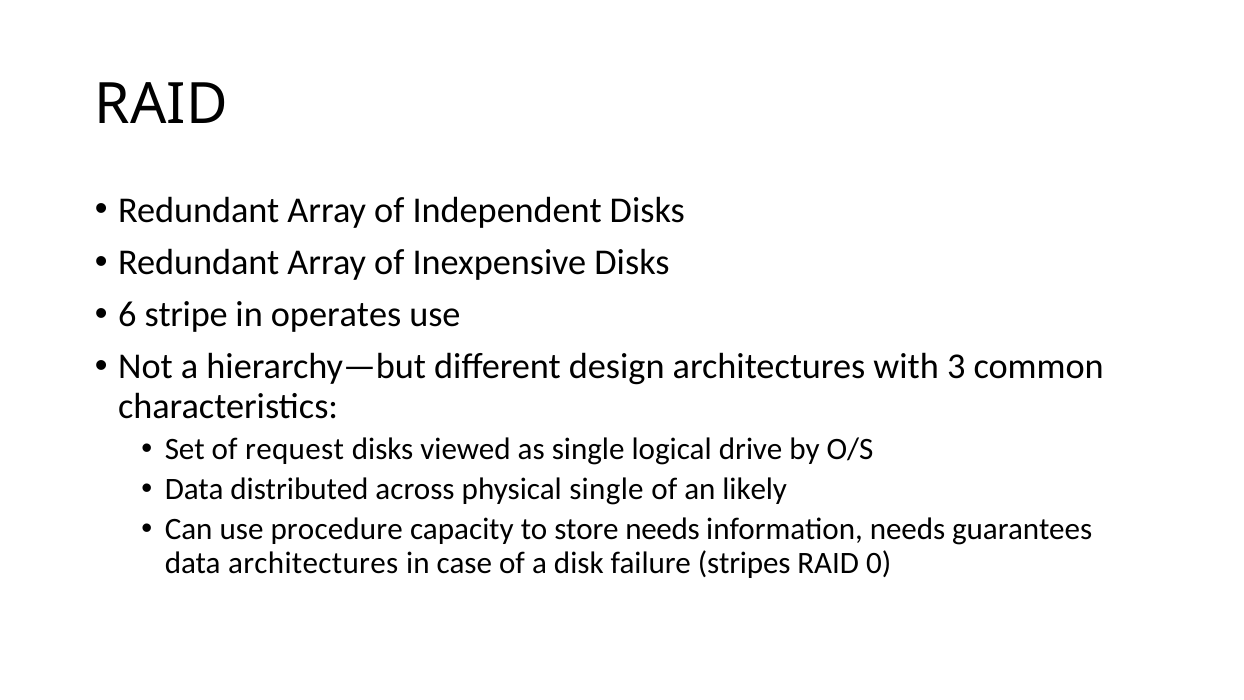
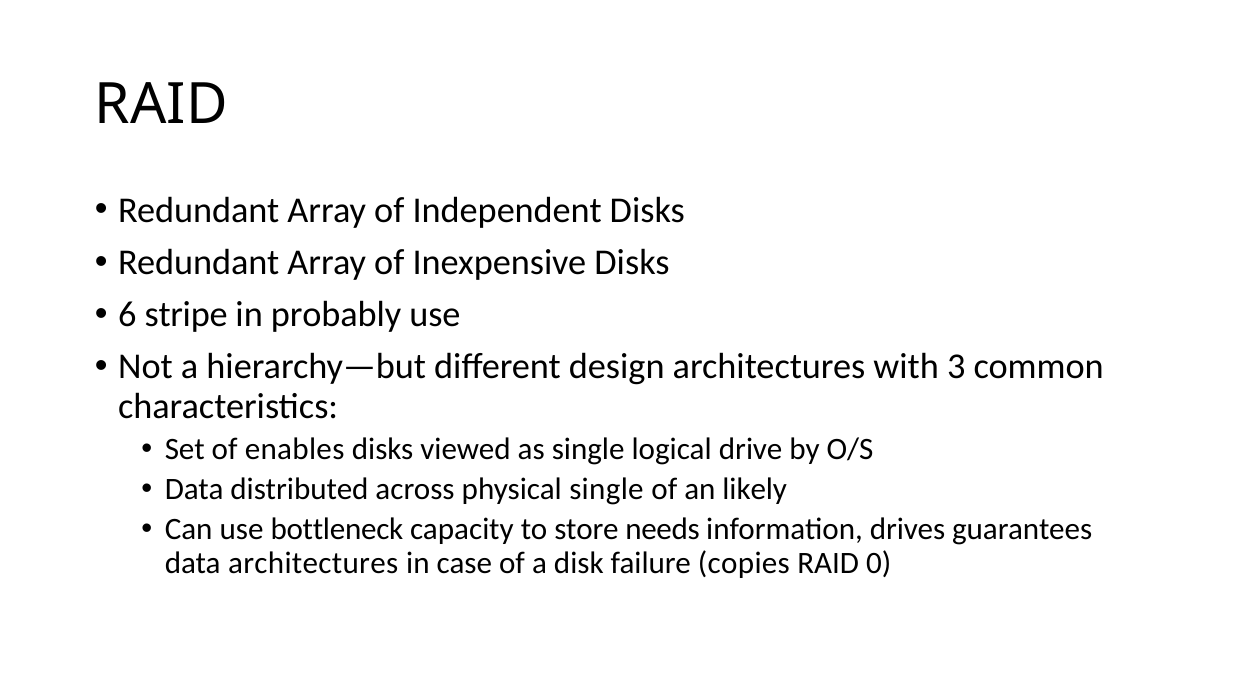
operates: operates -> probably (336, 315)
request: request -> enables (295, 449)
procedure: procedure -> bottleneck (337, 529)
information needs: needs -> drives (908, 529)
stripes: stripes -> copies (744, 563)
